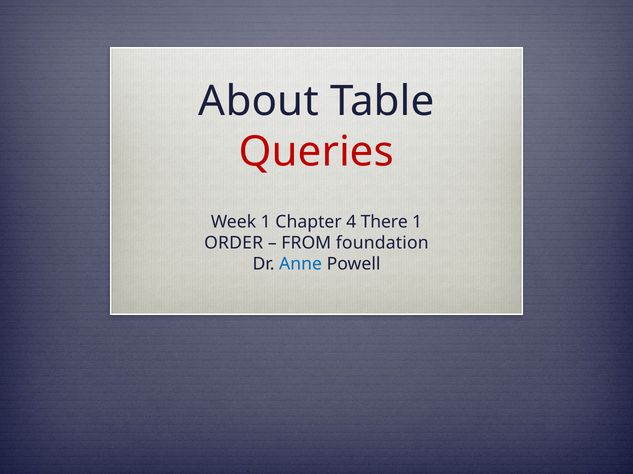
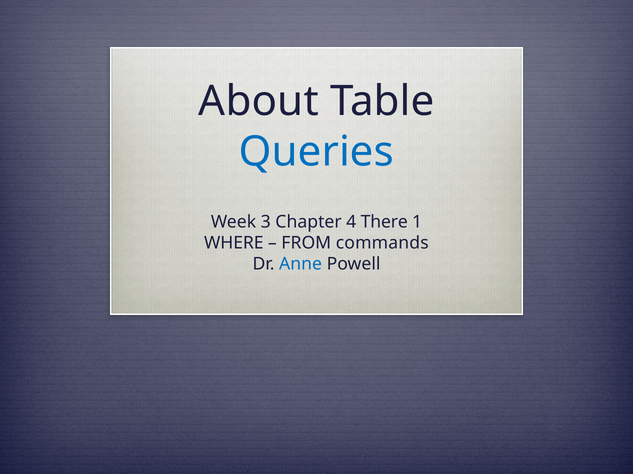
Queries colour: red -> blue (316, 152)
Week 1: 1 -> 3 (266, 222)
ORDER: ORDER -> WHERE (234, 243)
foundation: foundation -> commands (382, 243)
